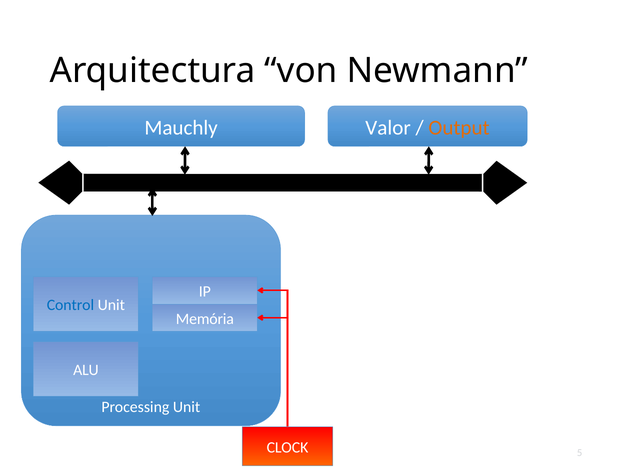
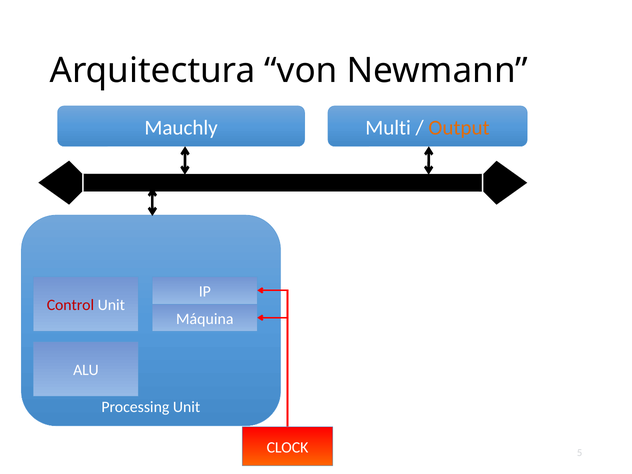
Valor: Valor -> Multi (388, 128)
Control colour: blue -> red (70, 305)
Memória: Memória -> Máquina (205, 319)
